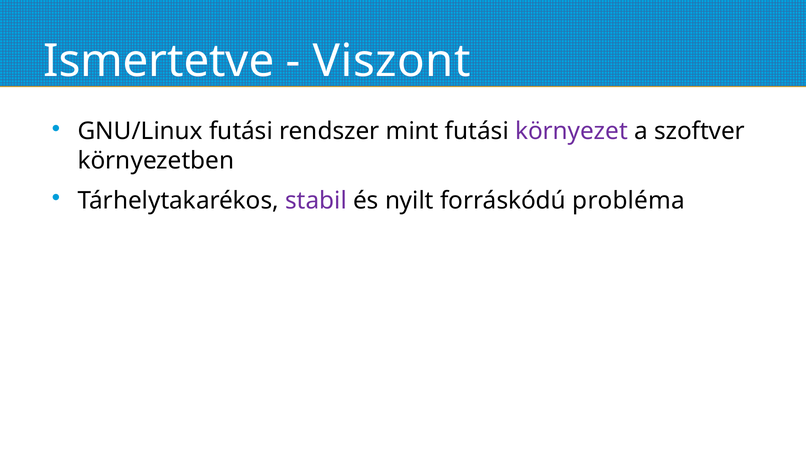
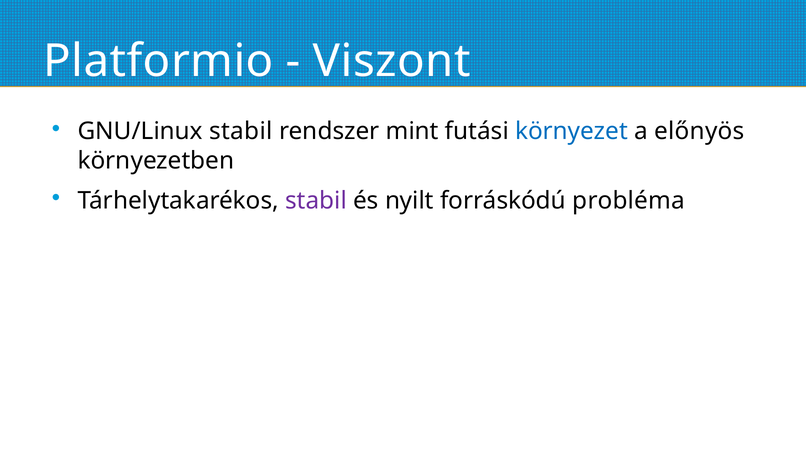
Ismertetve: Ismertetve -> Platformio (158, 61)
GNU/Linux futási: futási -> stabil (241, 131)
környezet colour: purple -> blue (572, 131)
szoftver: szoftver -> előnyös (699, 131)
